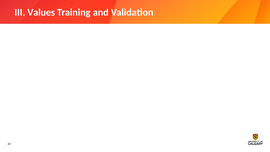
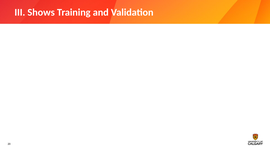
Values: Values -> Shows (41, 12)
